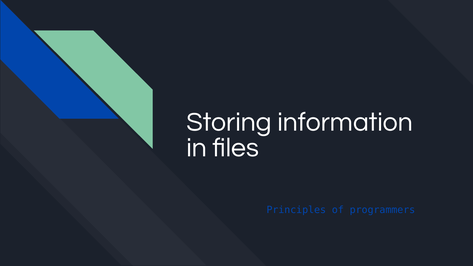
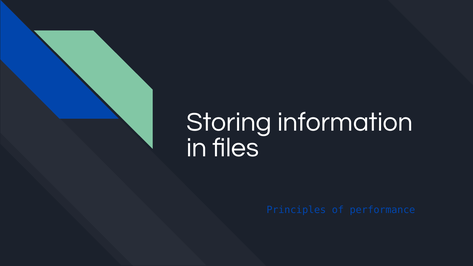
programmers: programmers -> performance (382, 210)
